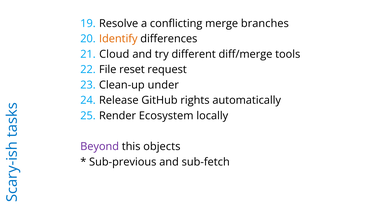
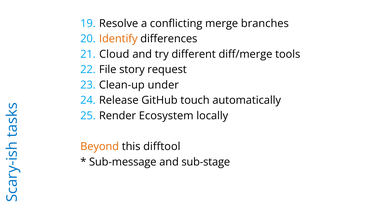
reset: reset -> story (132, 69)
rights: rights -> touch (195, 100)
Beyond colour: purple -> orange (100, 146)
objects: objects -> difftool (162, 146)
Sub-previous: Sub-previous -> Sub-message (123, 162)
sub-fetch: sub-fetch -> sub-stage (206, 162)
